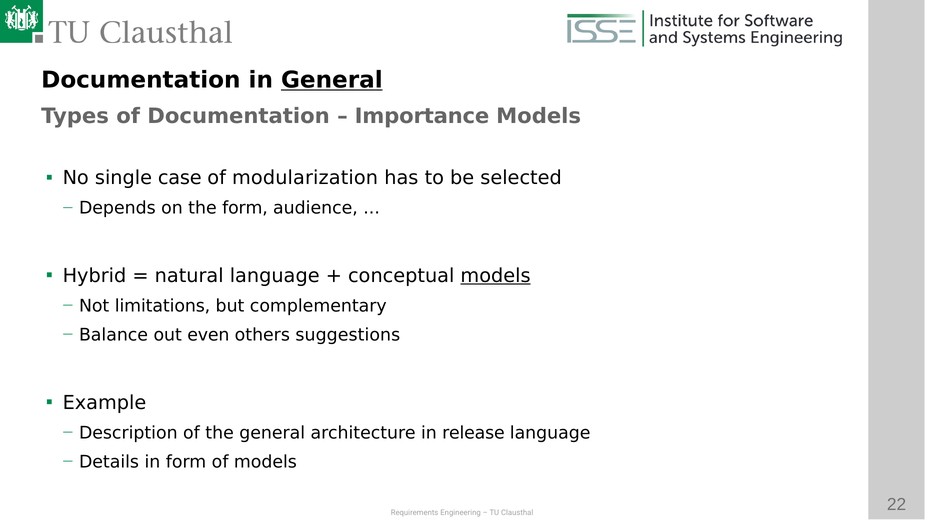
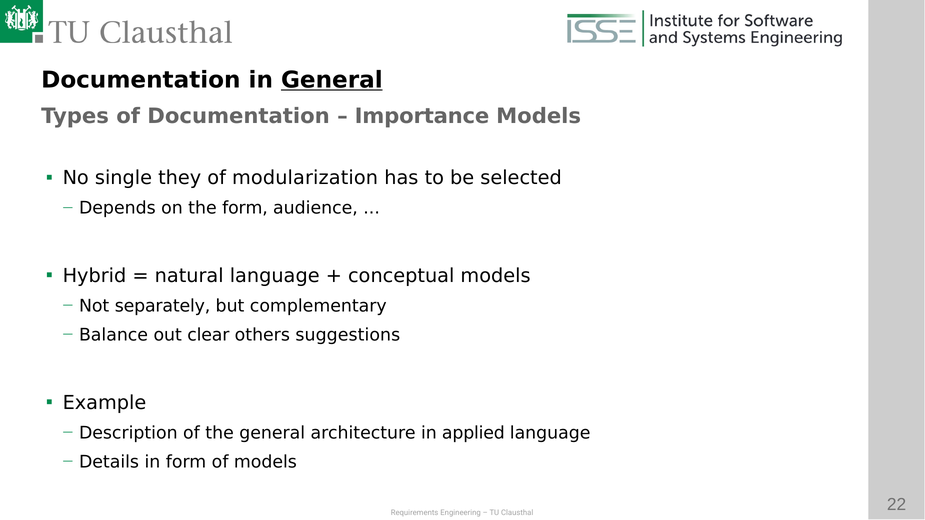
case: case -> they (180, 178)
models underline: present -> none (496, 276)
limitations: limitations -> separately (163, 306)
even: even -> clear (208, 335)
release: release -> applied (473, 433)
